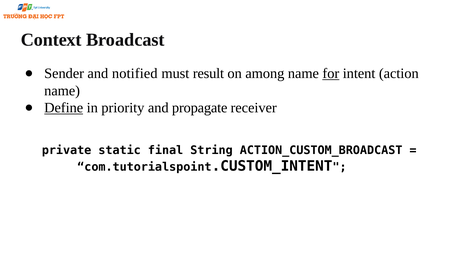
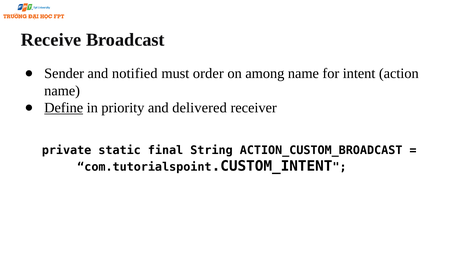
Context: Context -> Receive (51, 40)
result: result -> order (208, 74)
for underline: present -> none (331, 74)
propagate: propagate -> delivered (200, 108)
